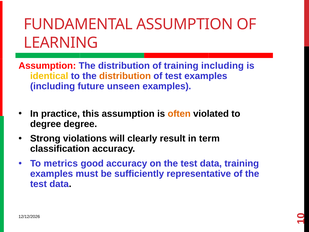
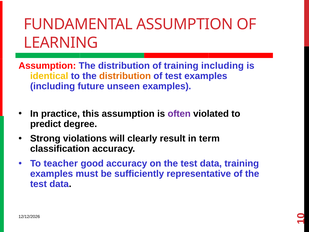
often colour: orange -> purple (179, 114)
degree: degree -> predict (46, 124)
metrics: metrics -> teacher (61, 163)
